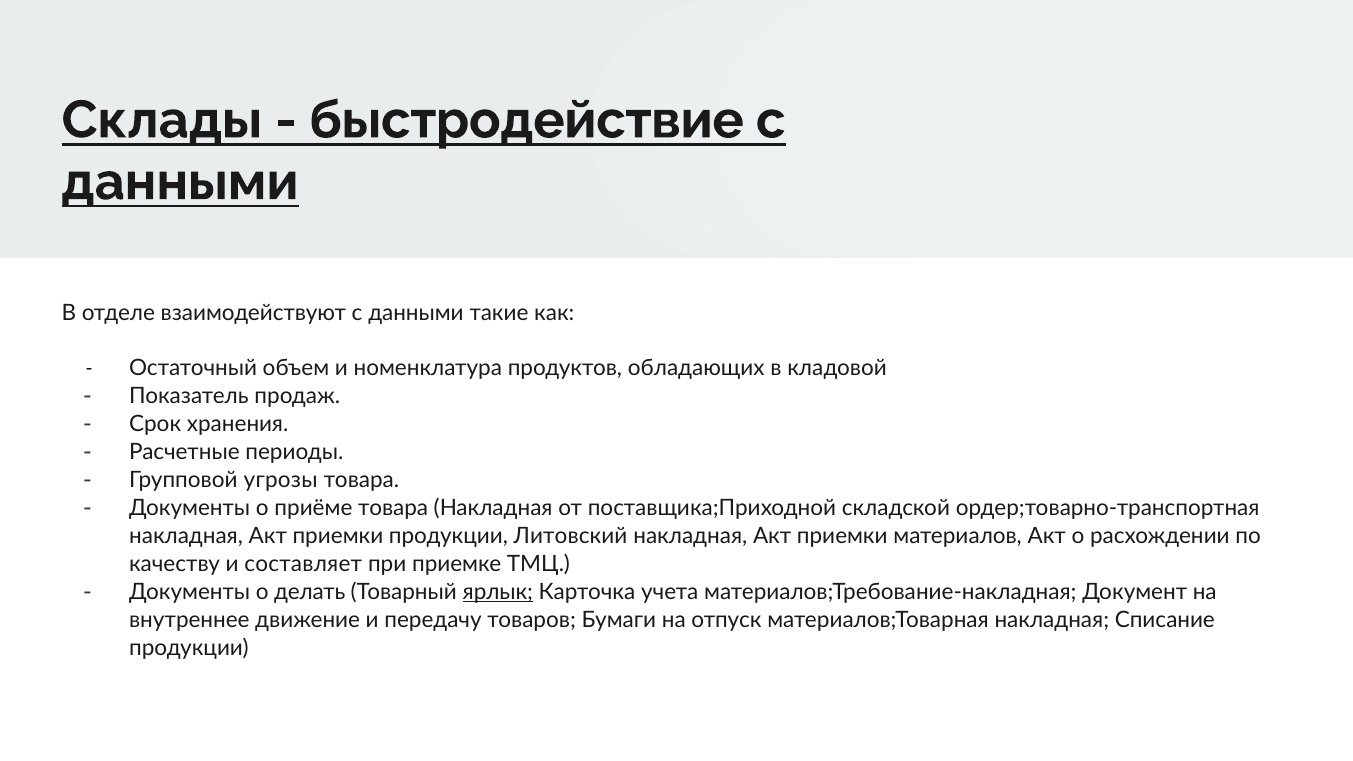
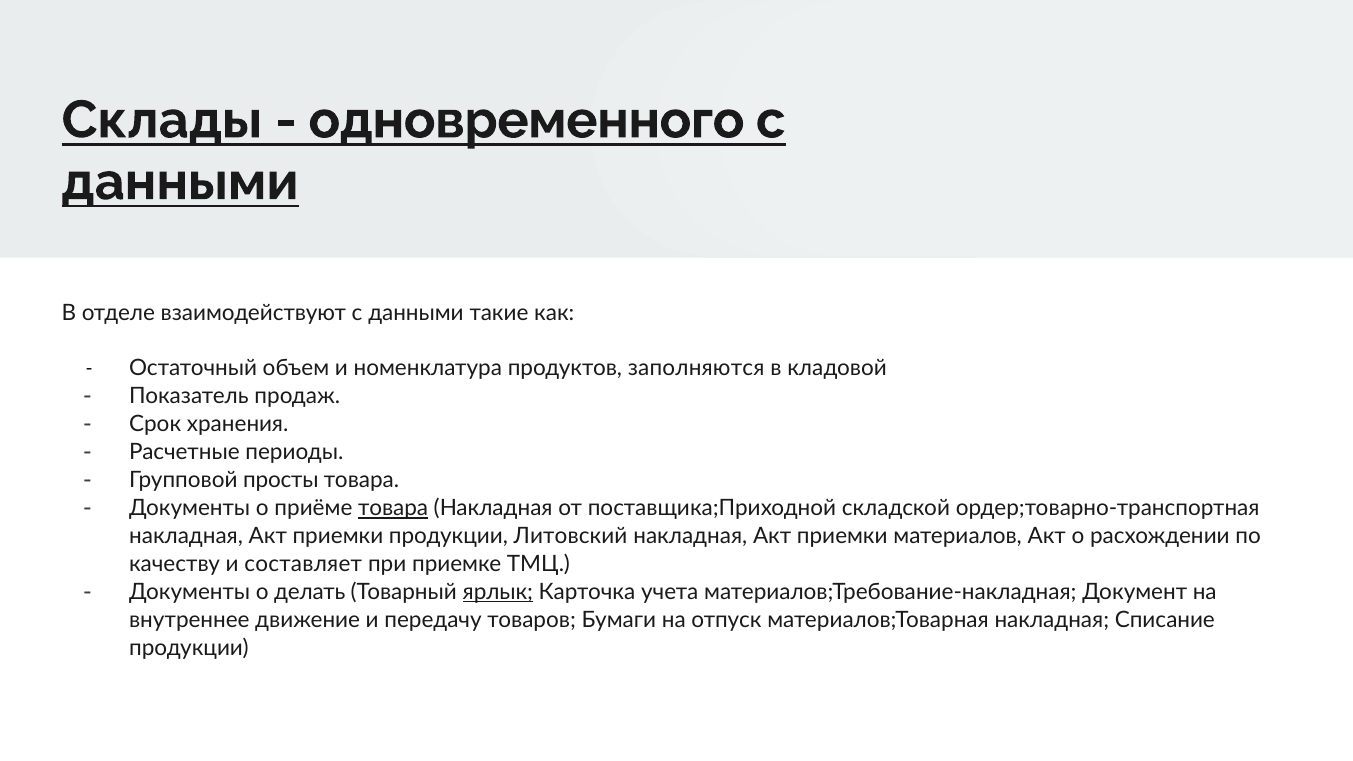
быстродействие: быстродействие -> одновременного (526, 120)
обладающих: обладающих -> заполняются (696, 368)
угрозы: угрозы -> просты (281, 480)
товара underline: none -> present (393, 508)
